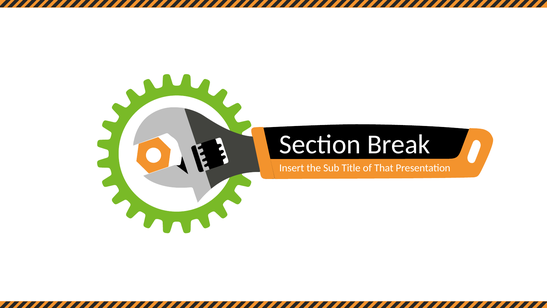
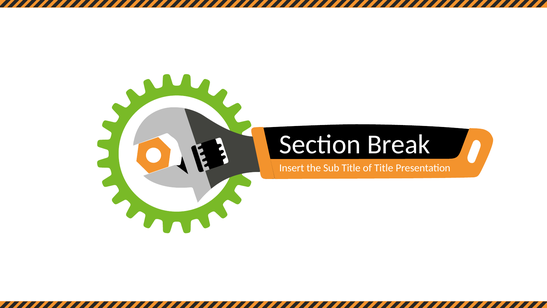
of That: That -> Title (384, 168)
